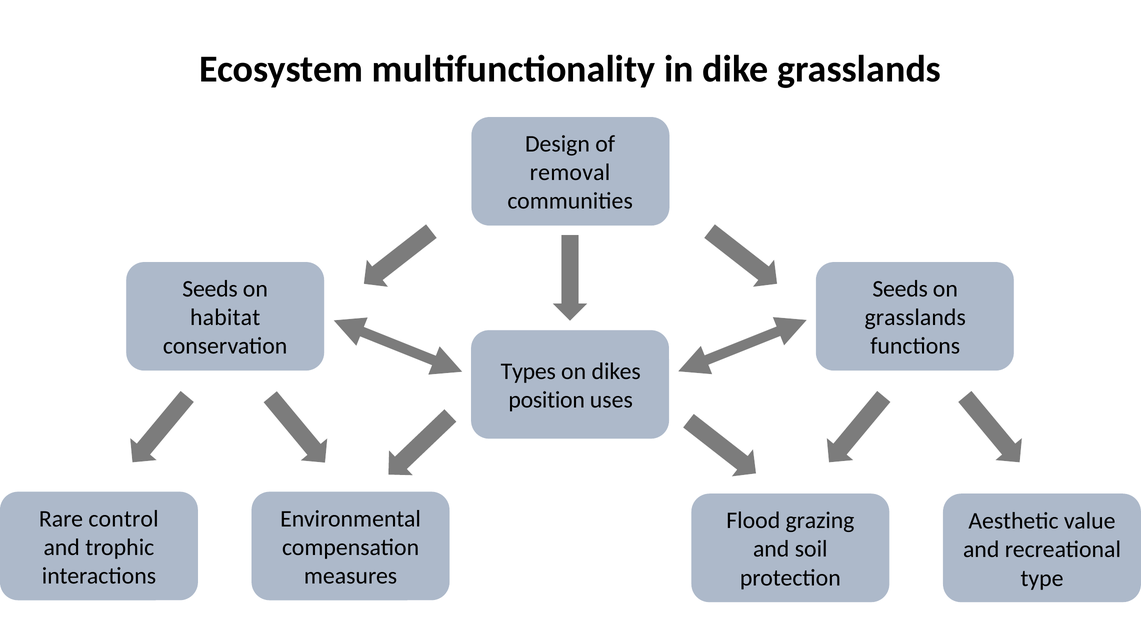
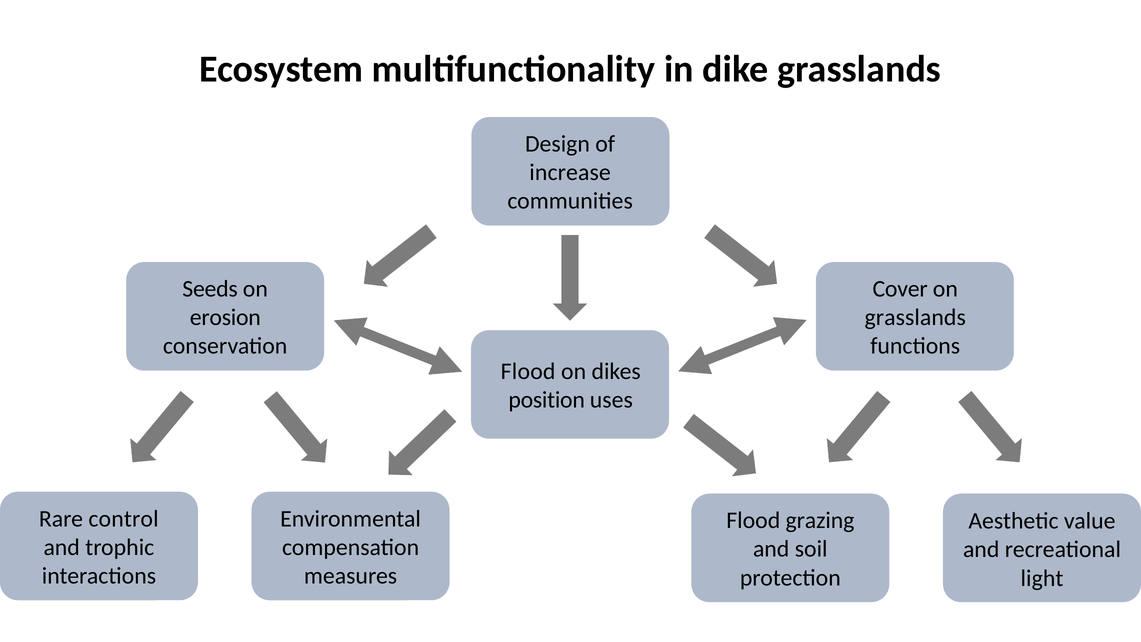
removal: removal -> increase (570, 172)
Seeds: Seeds -> Cover (900, 289)
habitat: habitat -> erosion (225, 317)
Types: Types -> Flood (528, 371)
type: type -> light (1042, 578)
